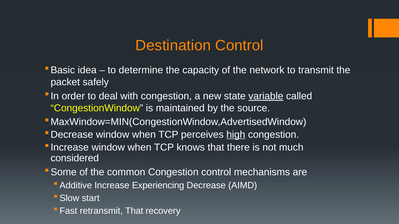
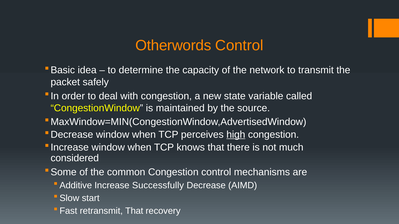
Destination: Destination -> Otherwords (173, 46)
variable underline: present -> none (266, 96)
Experiencing: Experiencing -> Successfully (158, 186)
